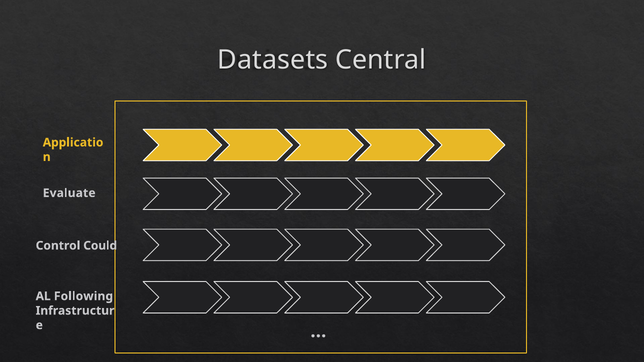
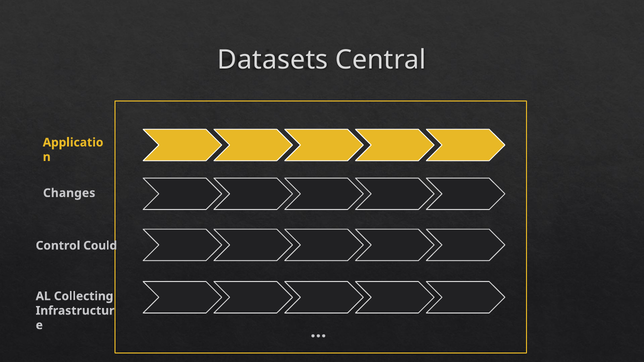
Evaluate: Evaluate -> Changes (69, 193)
Following: Following -> Collecting (84, 296)
